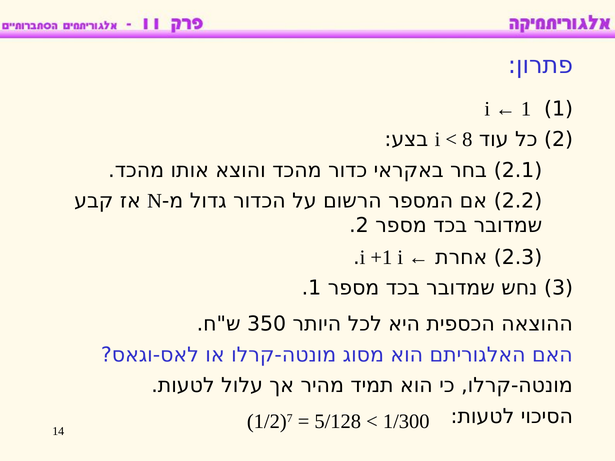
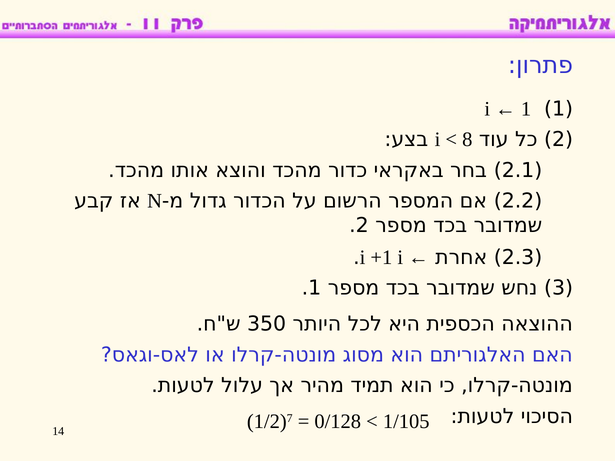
5/128: 5/128 -> 0/128 (338, 422)
1/300: 1/300 -> 1/105 (406, 422)
